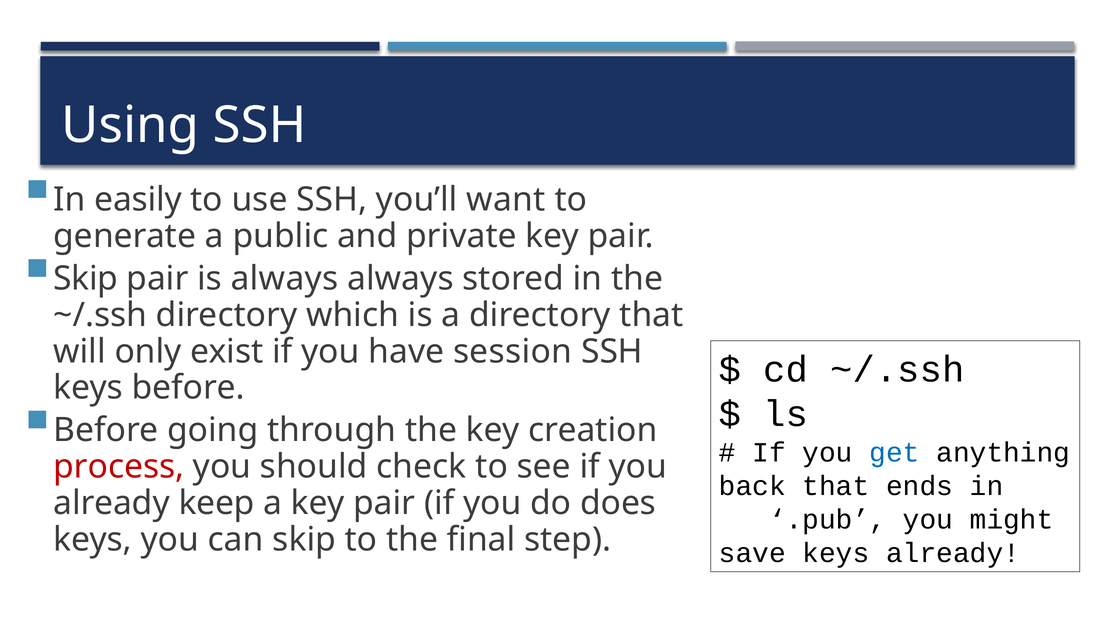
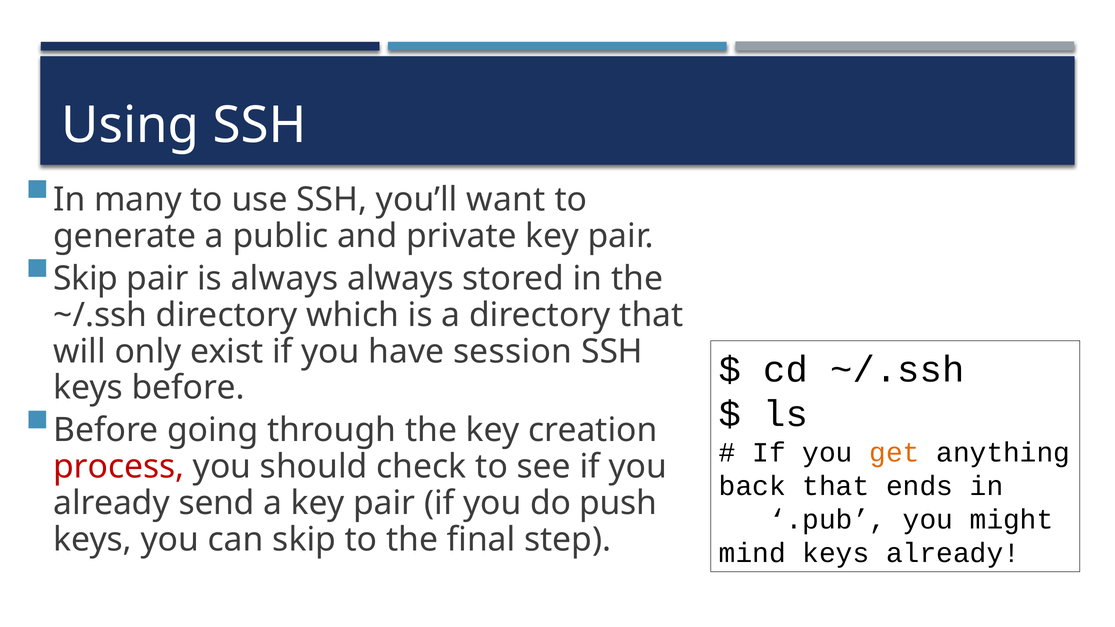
easily: easily -> many (138, 200)
get colour: blue -> orange (895, 453)
keep: keep -> send (217, 503)
does: does -> push (618, 503)
save: save -> mind (752, 553)
